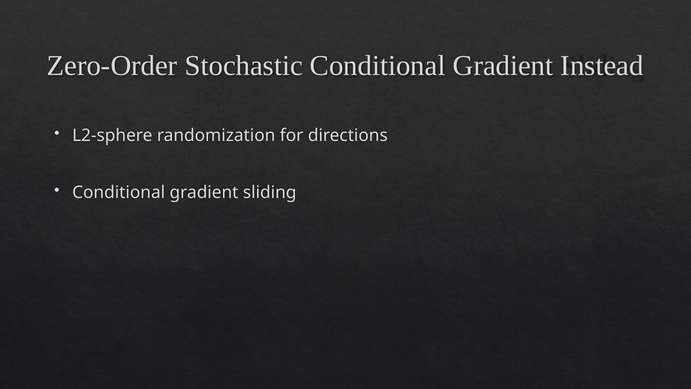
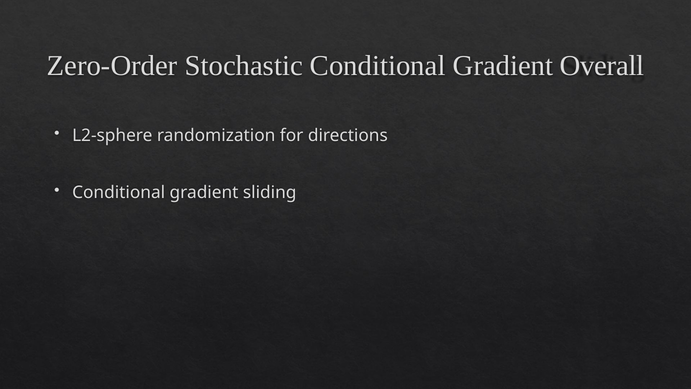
Instead: Instead -> Overall (602, 66)
